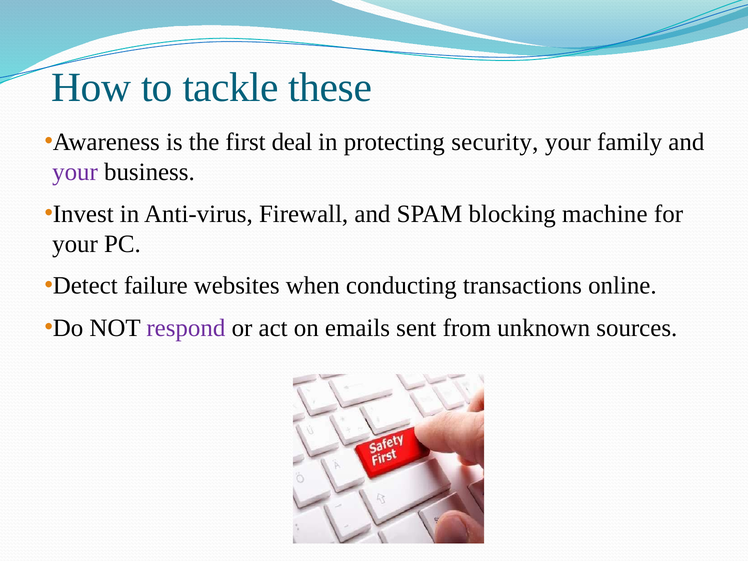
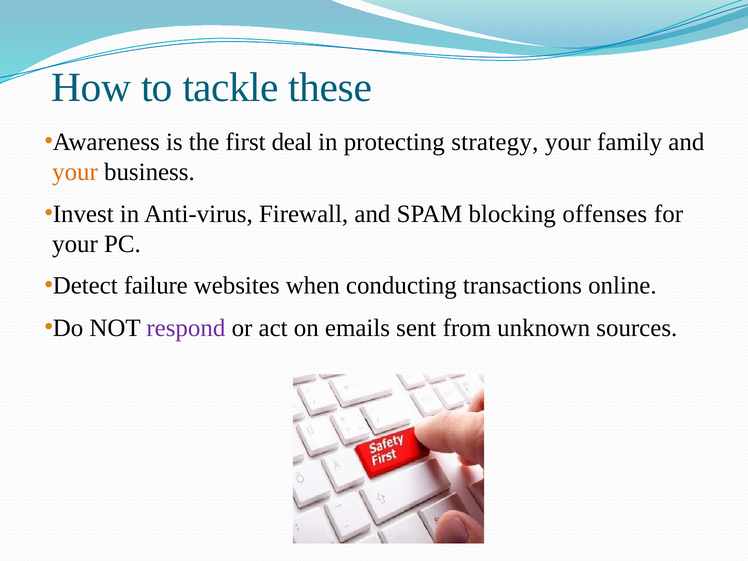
security: security -> strategy (495, 142)
your colour: purple -> orange (75, 172)
machine: machine -> offenses (605, 214)
